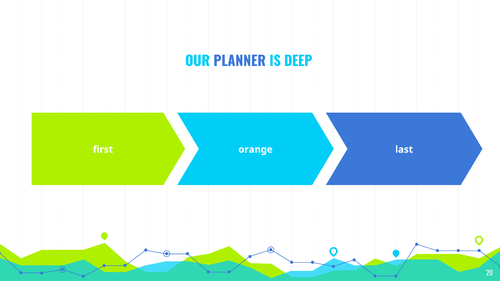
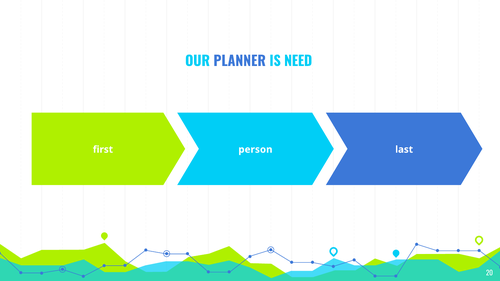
DEEP: DEEP -> NEED (298, 61)
orange: orange -> person (255, 150)
